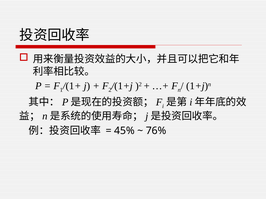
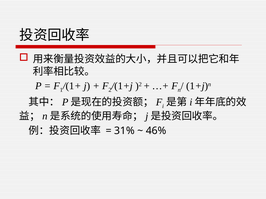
45%: 45% -> 31% (124, 131)
76%: 76% -> 46% (156, 131)
